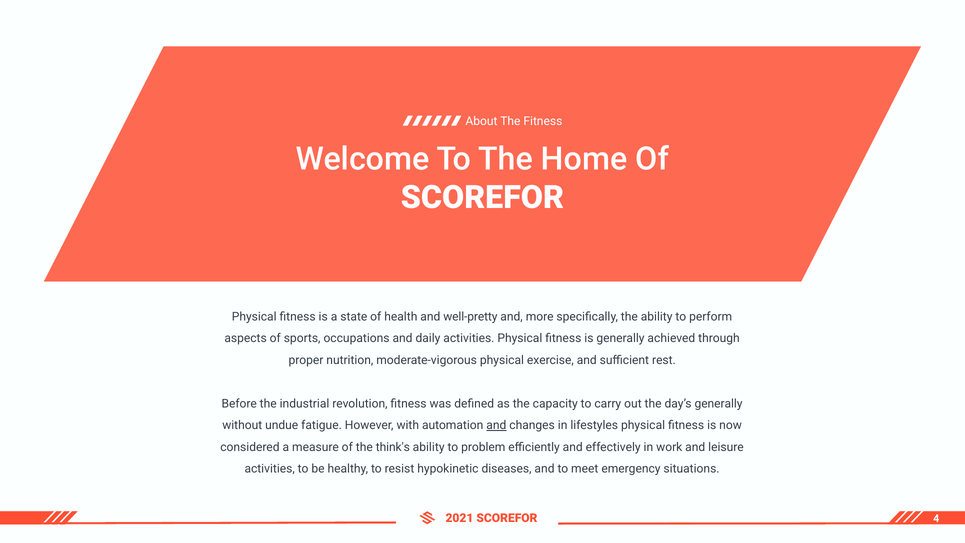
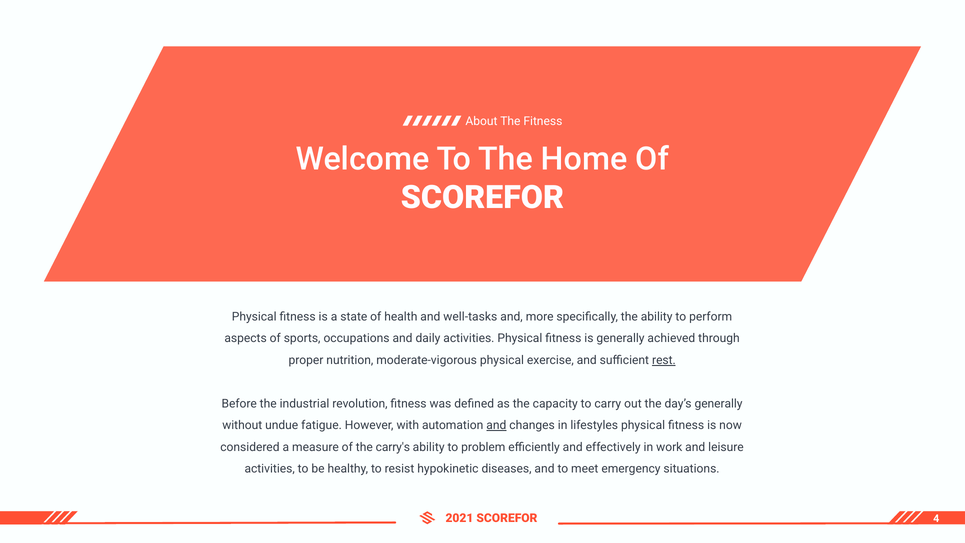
well-pretty: well-pretty -> well-tasks (470, 317)
rest underline: none -> present (664, 360)
think's: think's -> carry's (393, 447)
